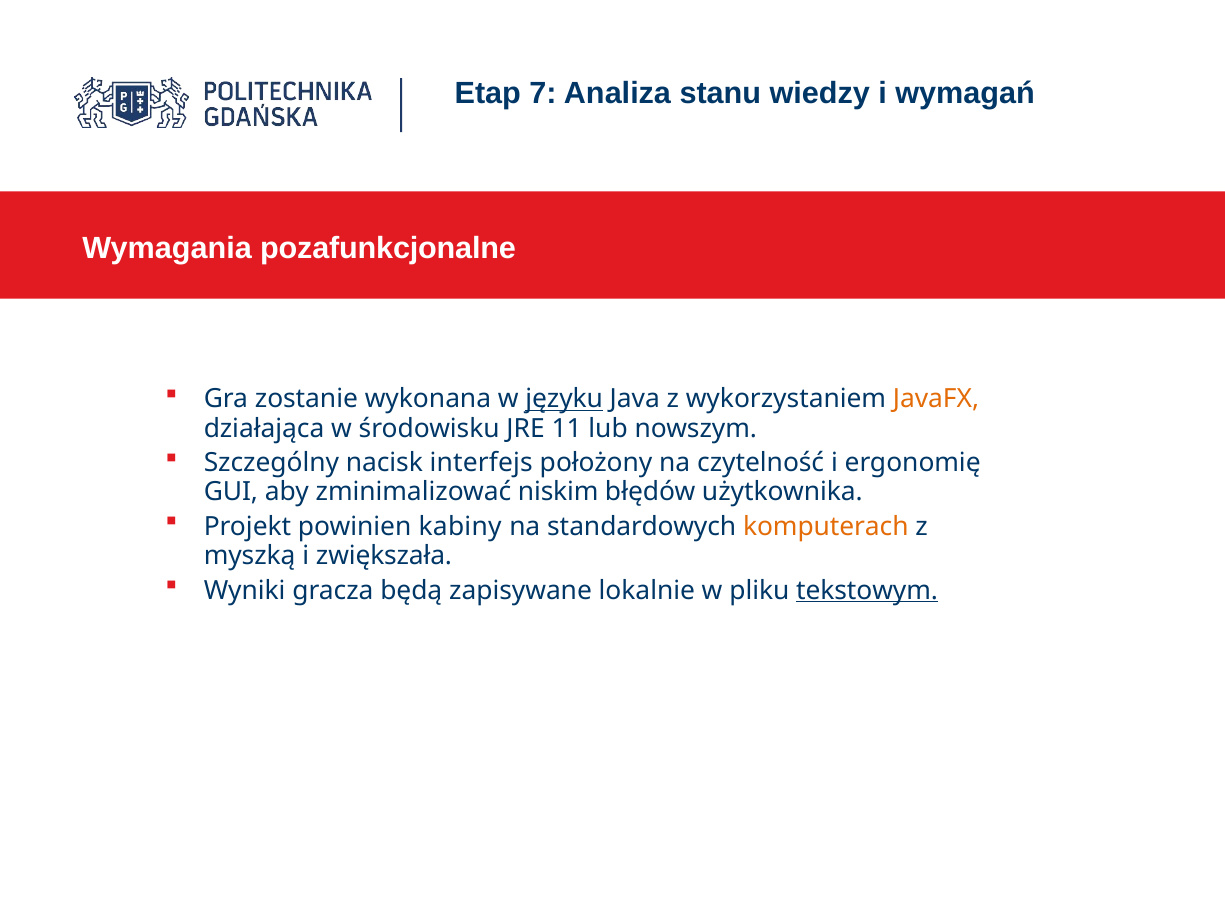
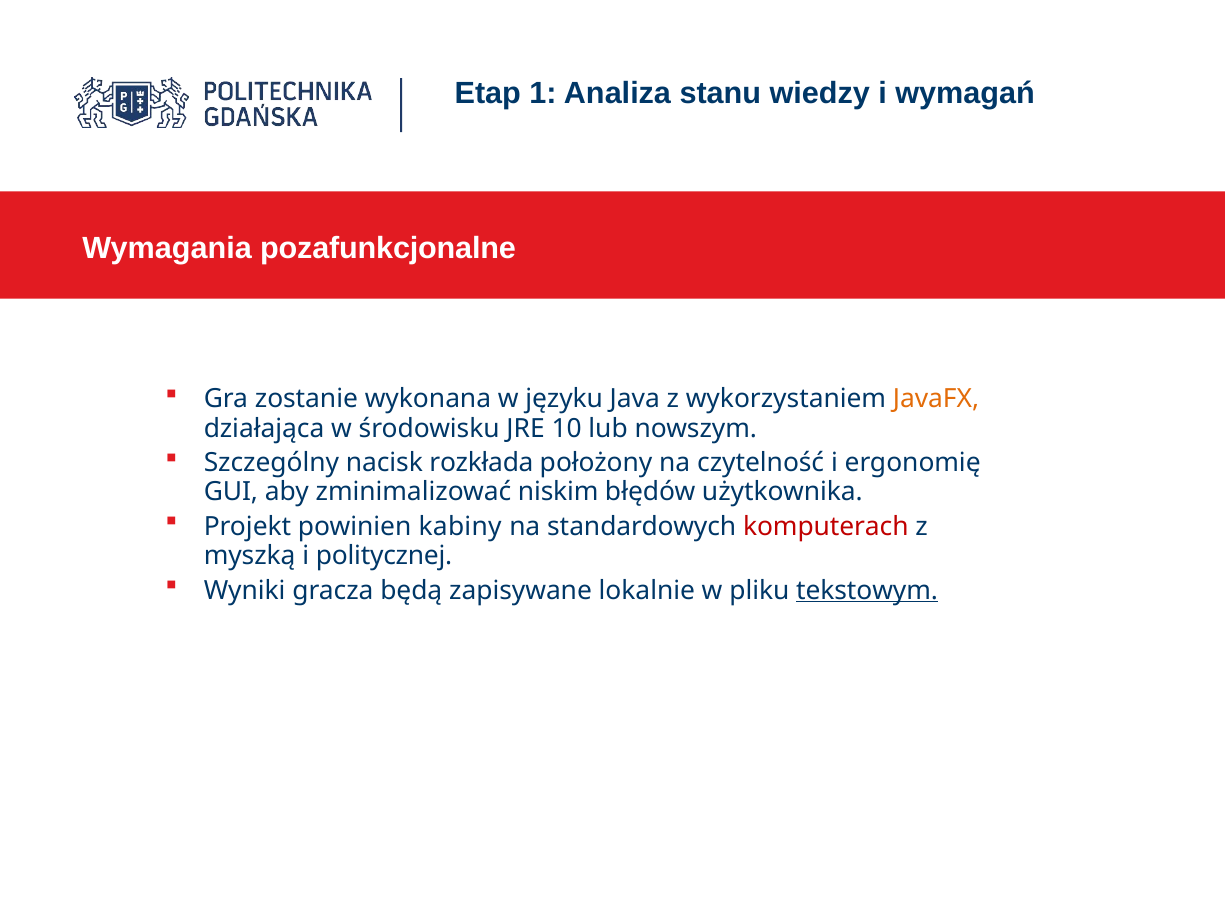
7: 7 -> 1 (543, 94)
języku underline: present -> none (564, 399)
11: 11 -> 10 (567, 428)
interfejs: interfejs -> rozkłada (481, 463)
komputerach colour: orange -> red (826, 526)
zwiększała: zwiększała -> politycznej (384, 556)
